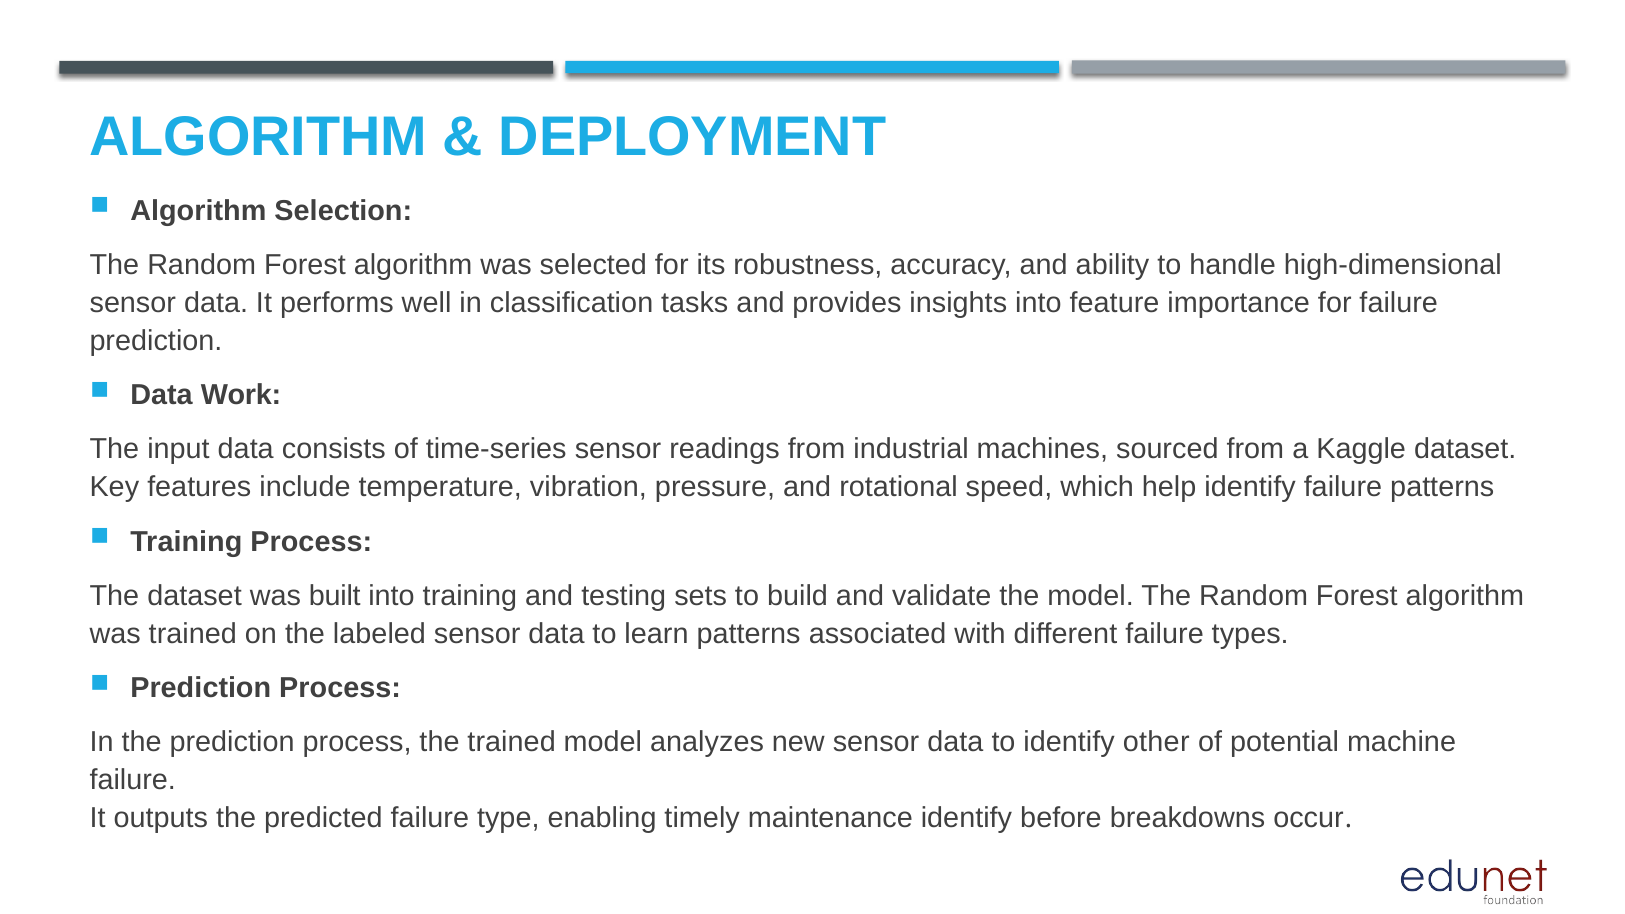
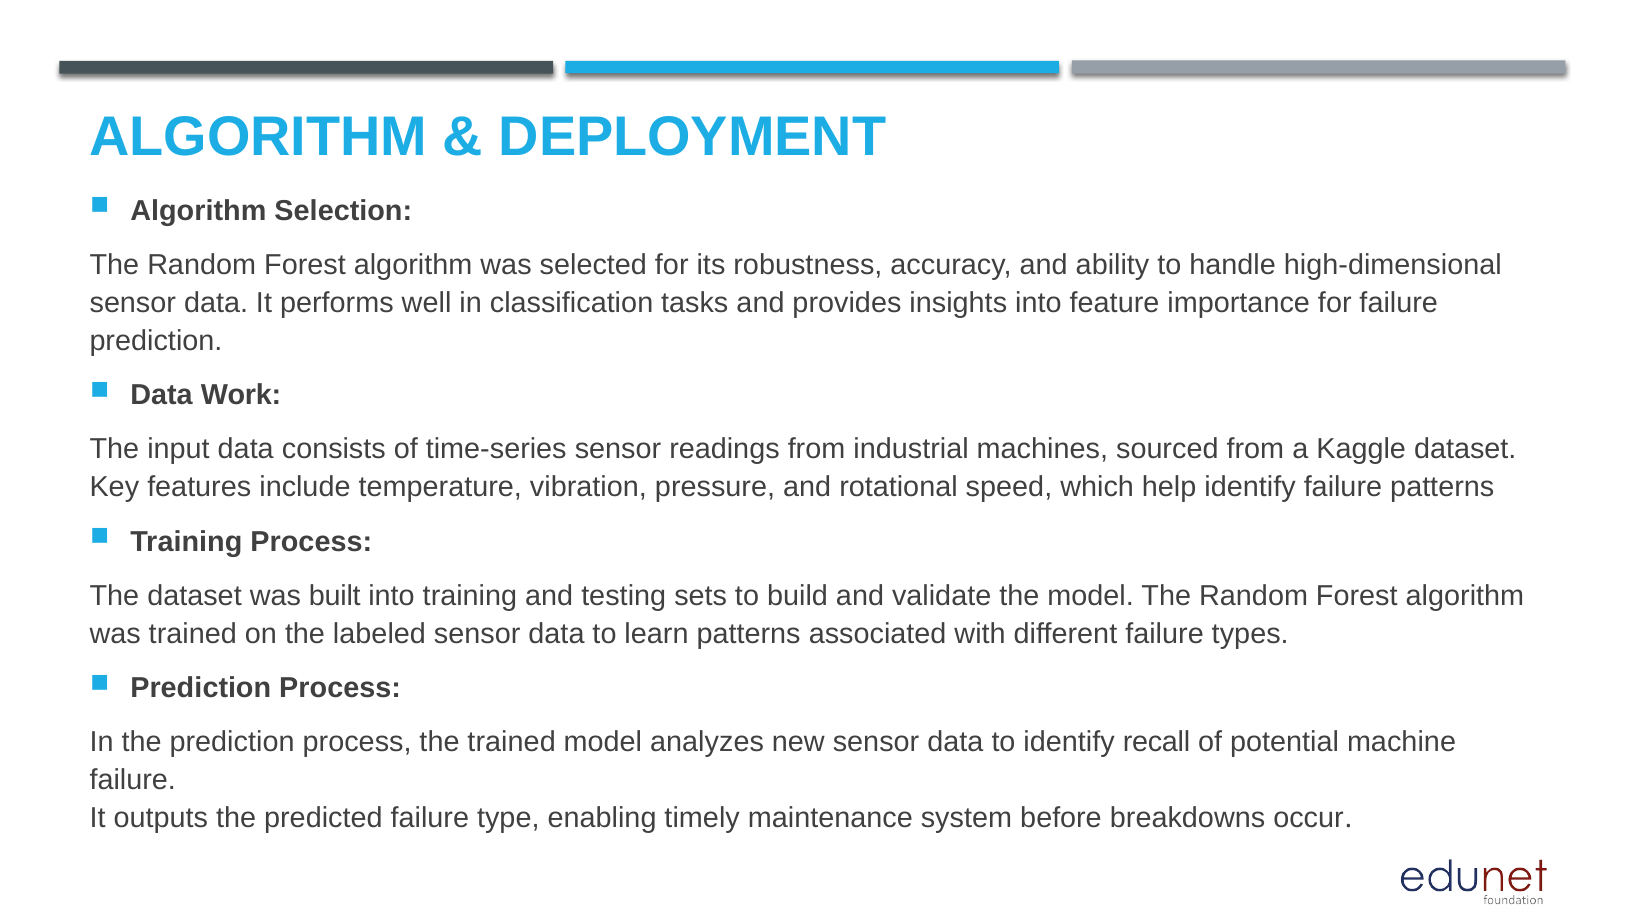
other: other -> recall (1157, 742)
maintenance identify: identify -> system (966, 818)
